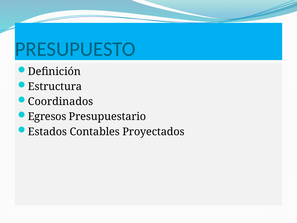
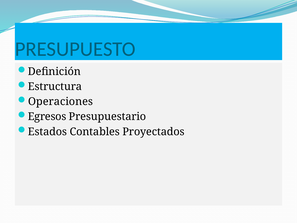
Coordinados: Coordinados -> Operaciones (61, 102)
